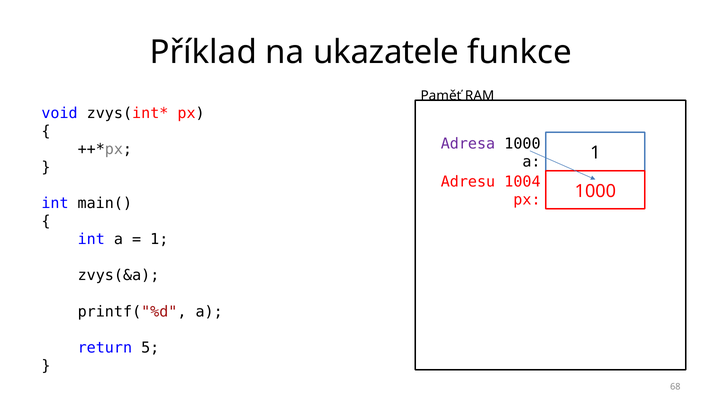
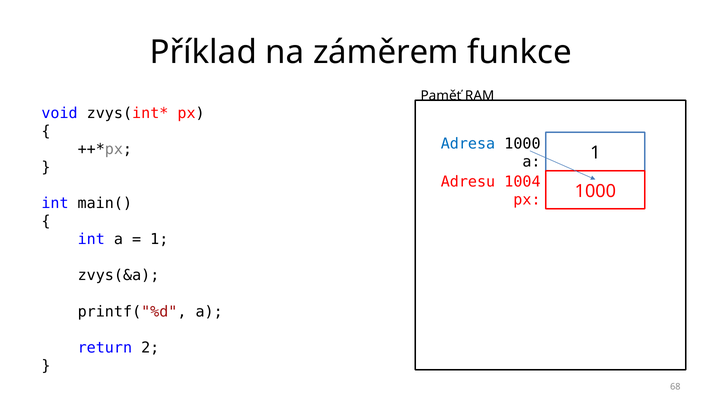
ukazatele: ukazatele -> záměrem (386, 52)
Adresa colour: purple -> blue (468, 144)
5: 5 -> 2 (150, 348)
